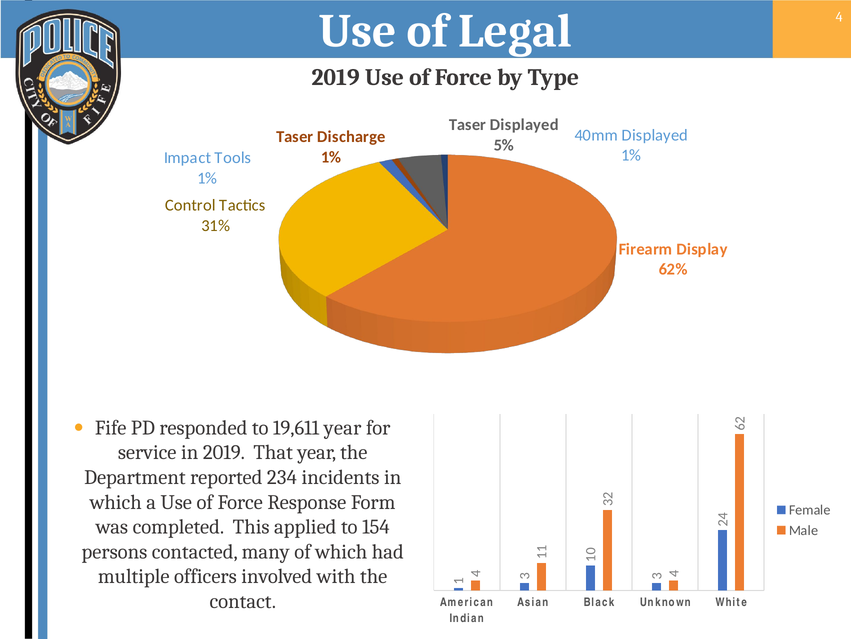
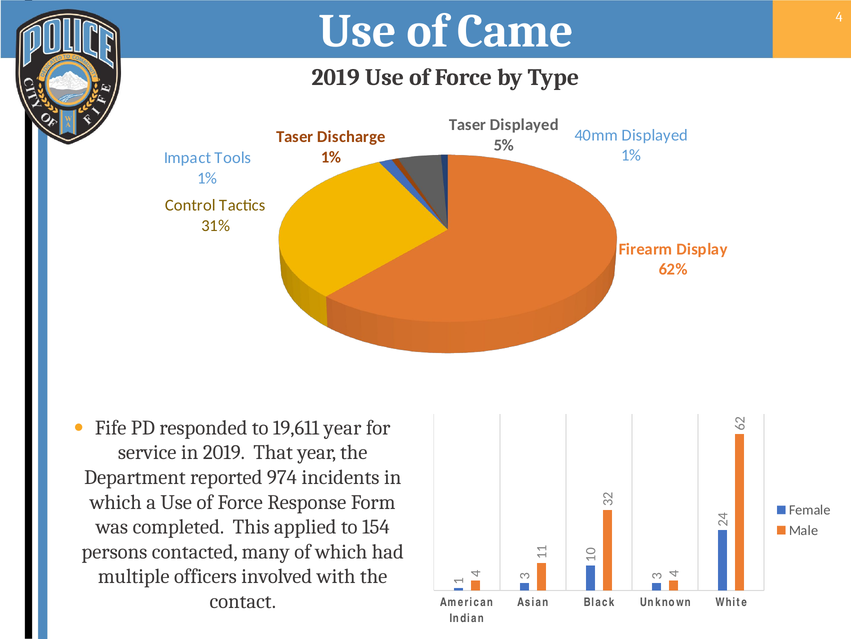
Legal: Legal -> Came (515, 31)
234: 234 -> 974 (282, 477)
